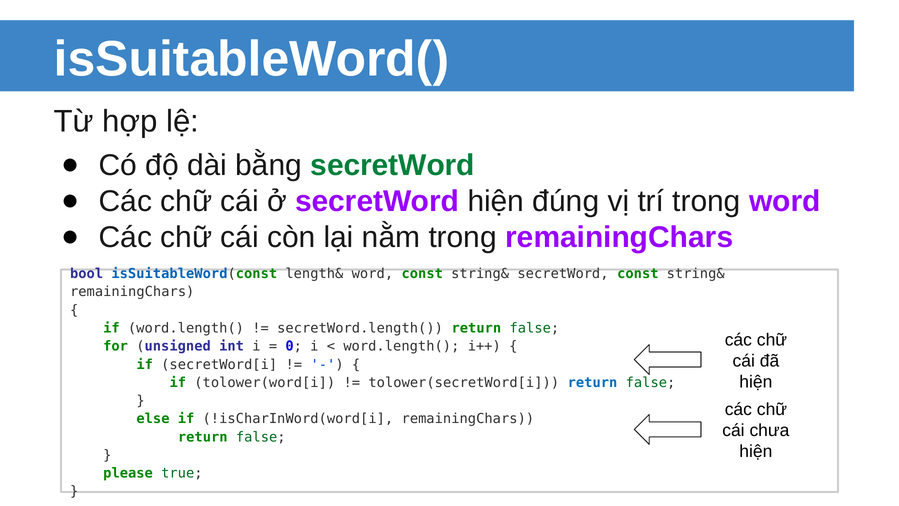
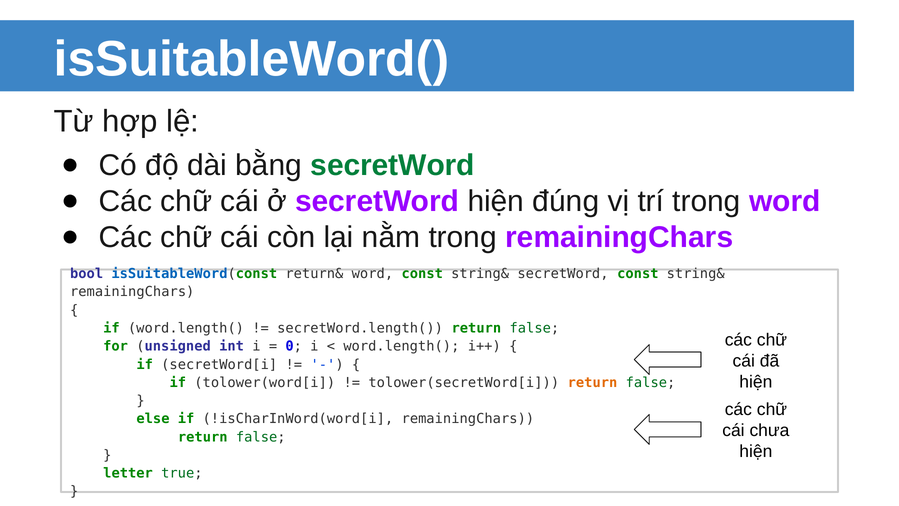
length&: length& -> return& (314, 274)
return colour: blue -> orange (593, 382)
please: please -> letter (128, 473)
